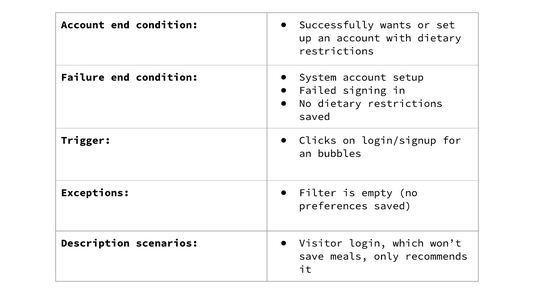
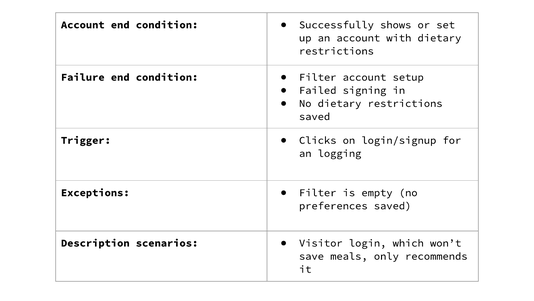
wants: wants -> shows (396, 25)
System: System -> Filter (318, 77)
bubbles: bubbles -> logging (340, 153)
